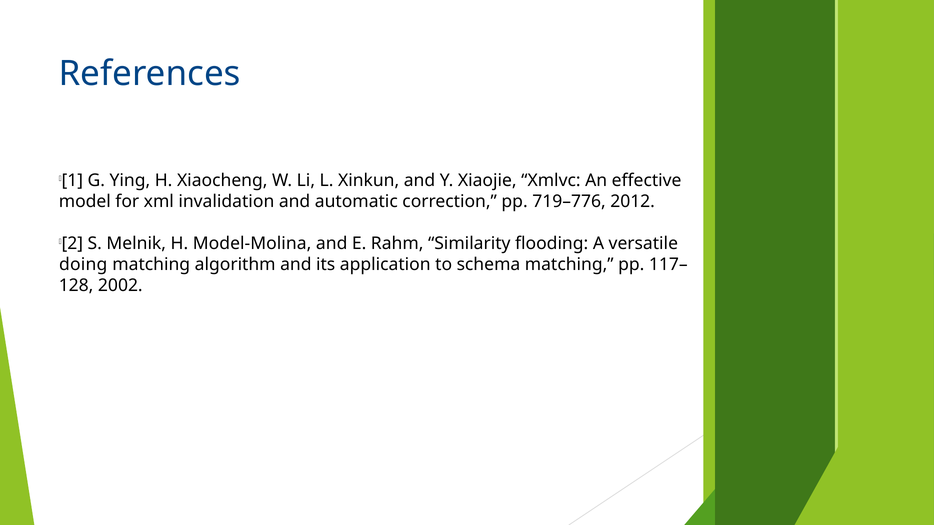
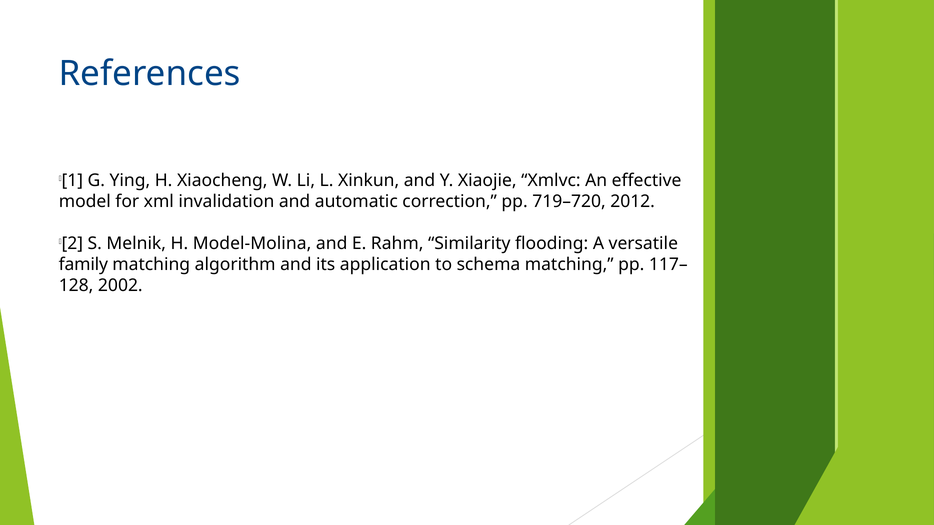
719–776: 719–776 -> 719–720 (569, 202)
doing: doing -> family (83, 265)
